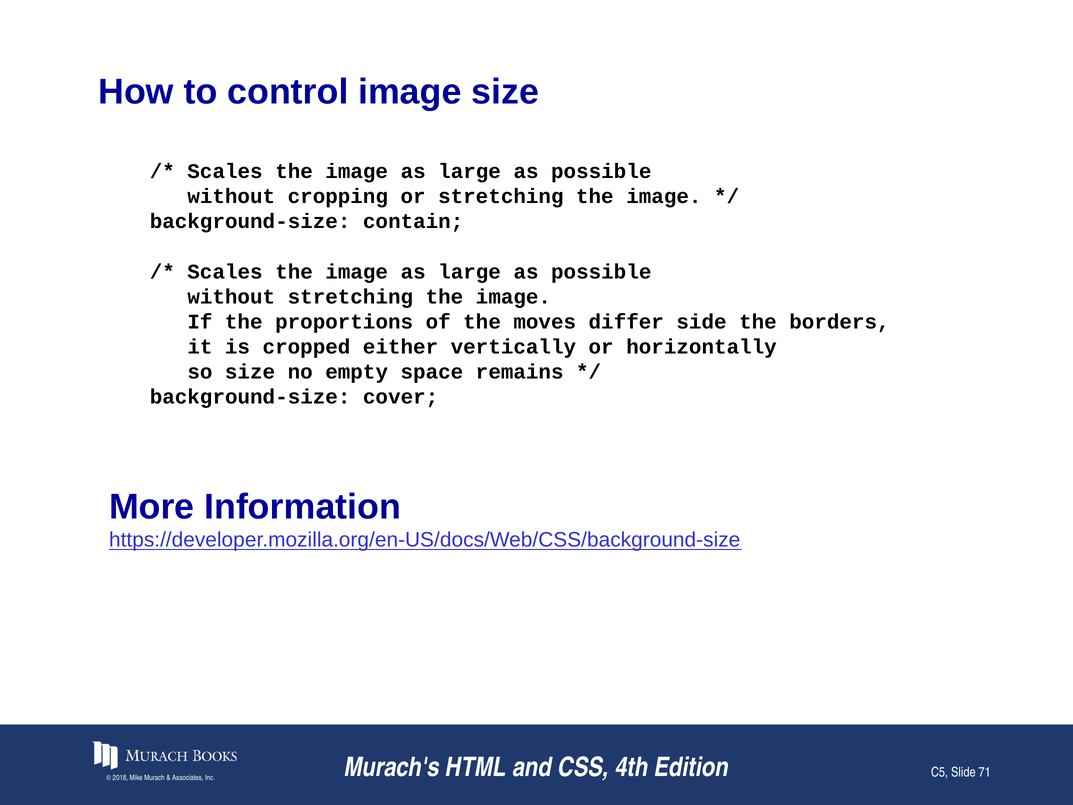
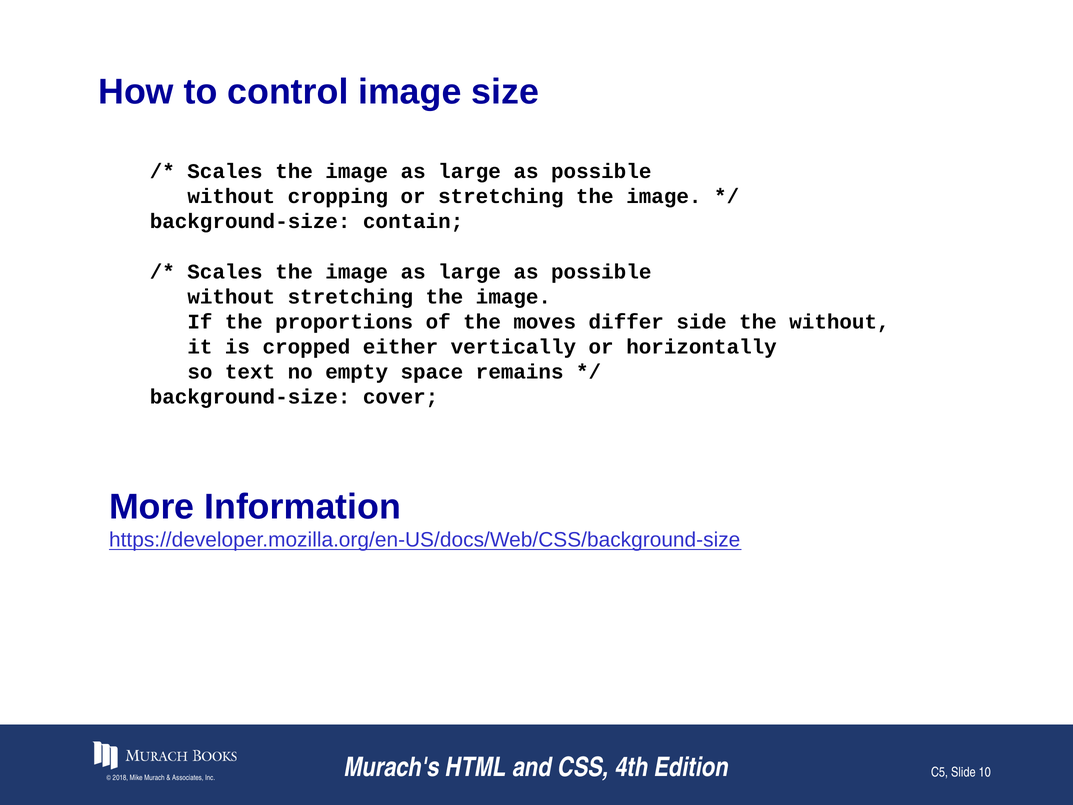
the borders: borders -> without (839, 322)
so size: size -> text (250, 372)
71: 71 -> 10 (985, 772)
